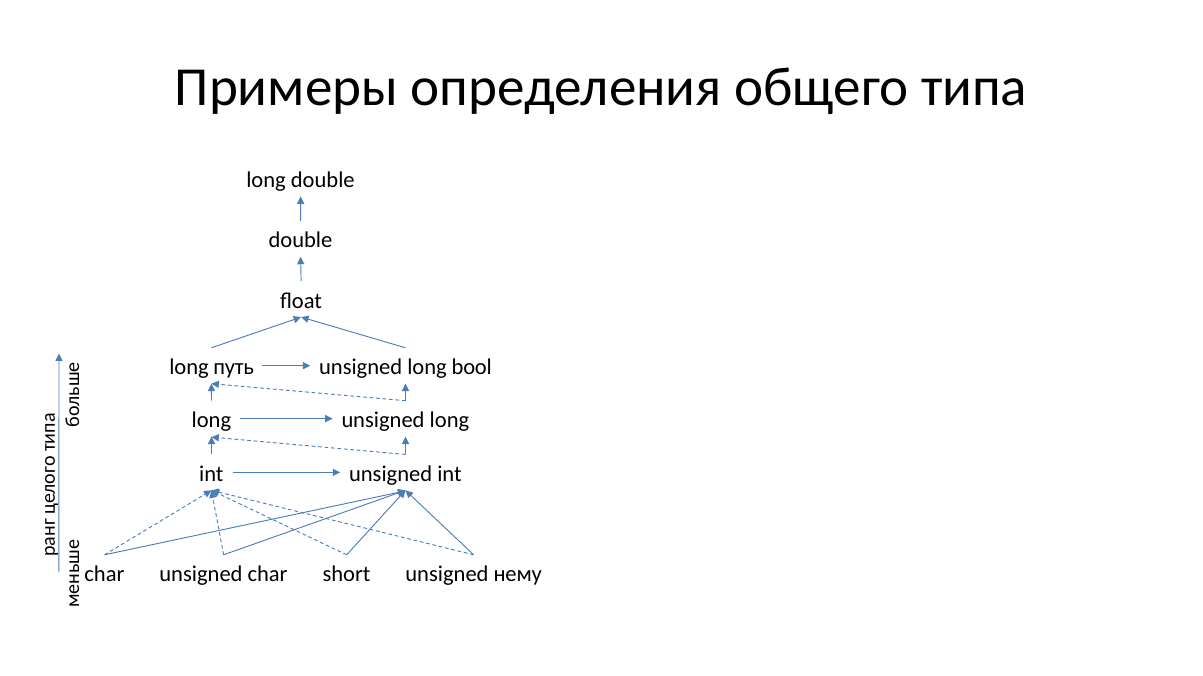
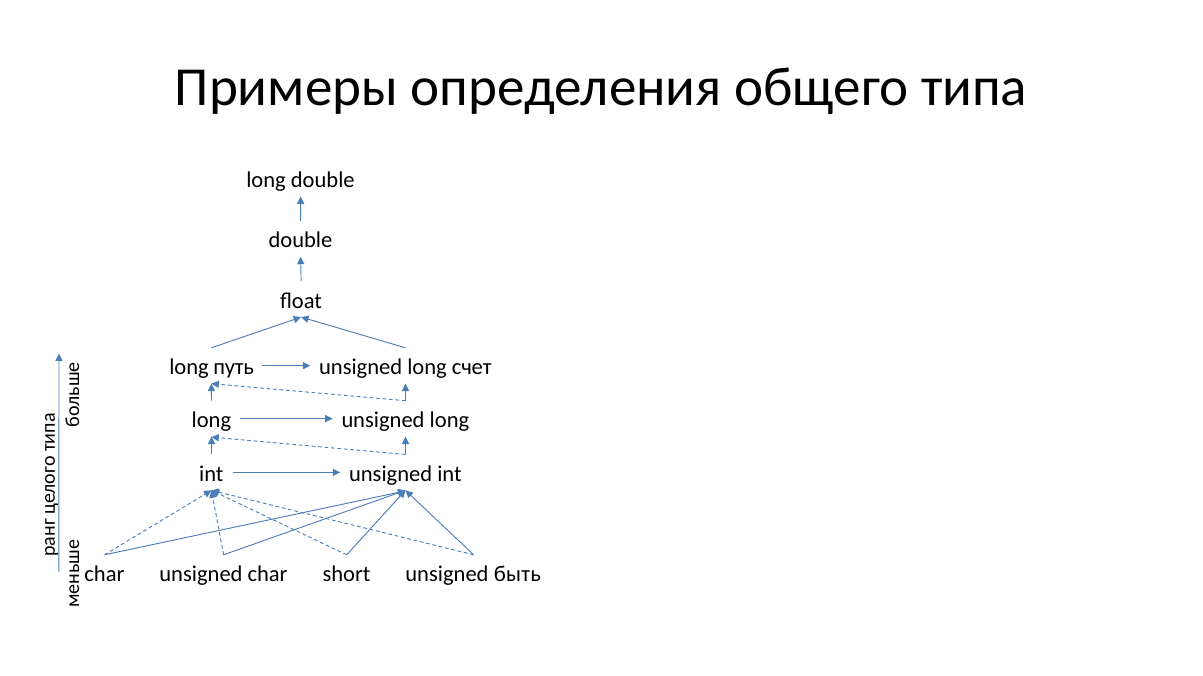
bool: bool -> счет (472, 368)
нему: нему -> быть (517, 575)
